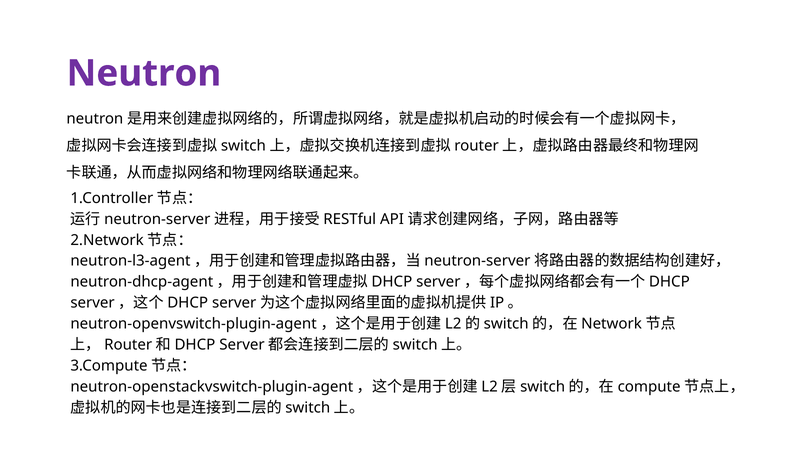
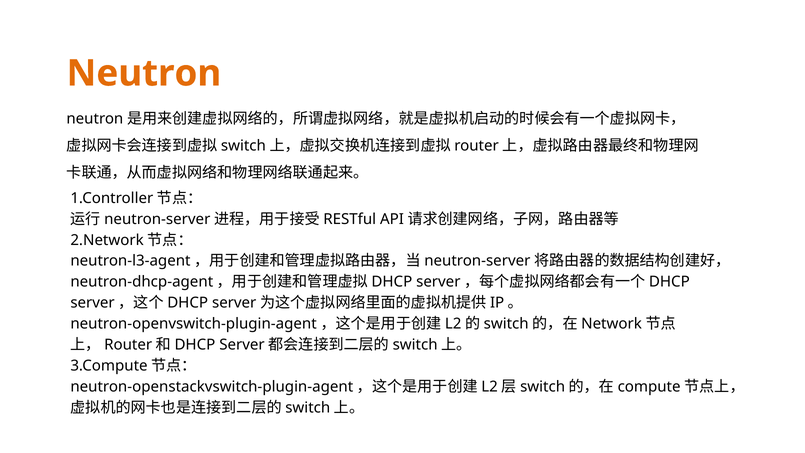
Neutron colour: purple -> orange (144, 73)
